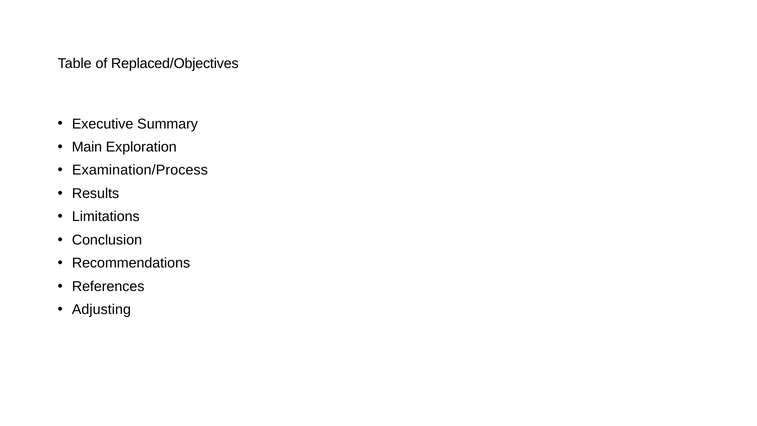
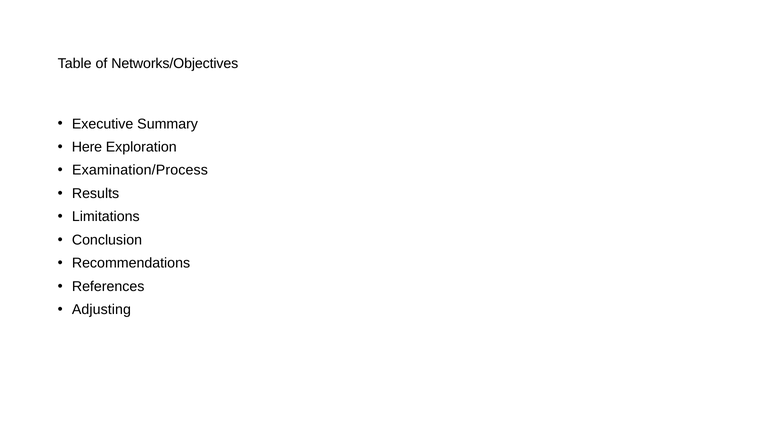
Replaced/Objectives: Replaced/Objectives -> Networks/Objectives (175, 64)
Main: Main -> Here (87, 147)
